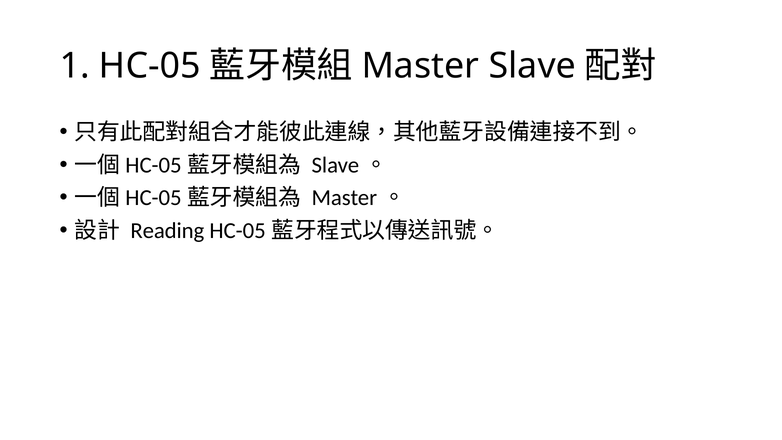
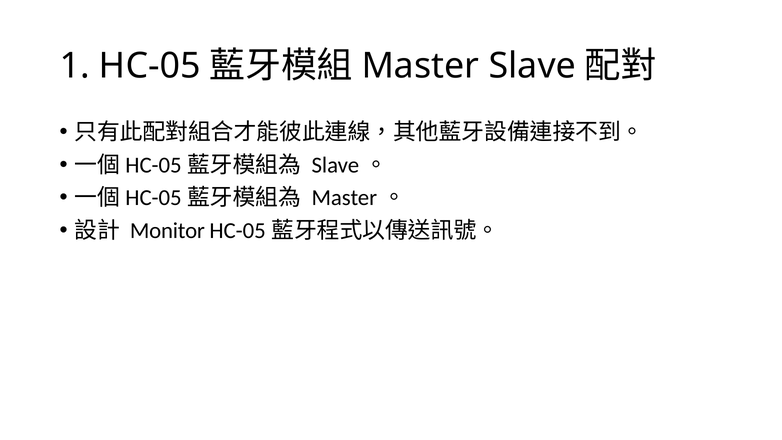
Reading: Reading -> Monitor (167, 231)
